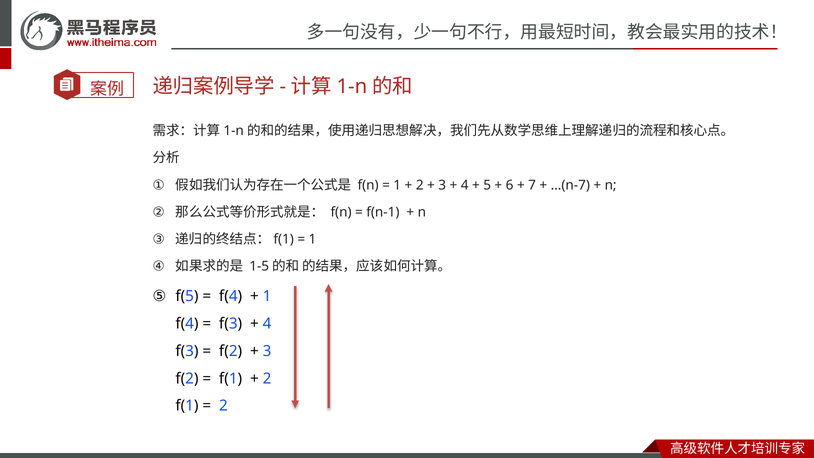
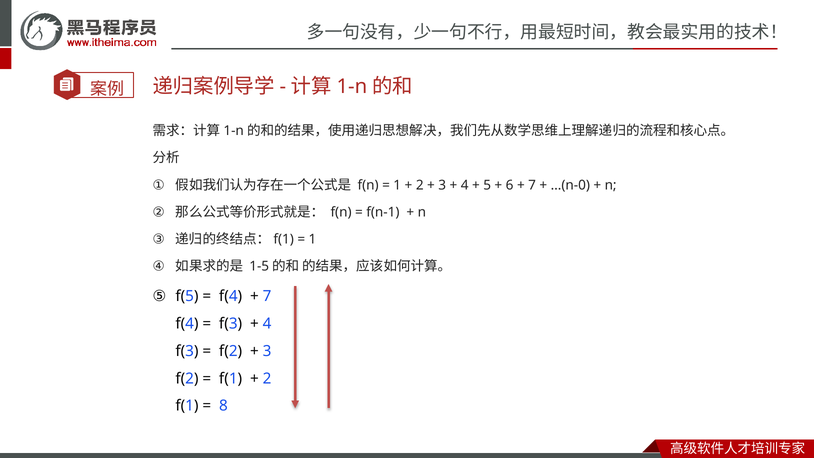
…(n-7: …(n-7 -> …(n-0 (570, 185)
1: 1 -> 7 (267, 296)
2: 2 -> 8 (223, 406)
